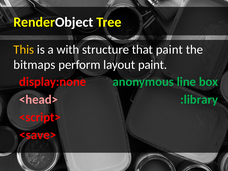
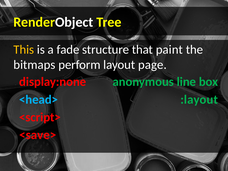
with: with -> fade (68, 50)
layout paint: paint -> page (152, 65)
<head> colour: pink -> light blue (39, 100)
:library: :library -> :layout (199, 100)
